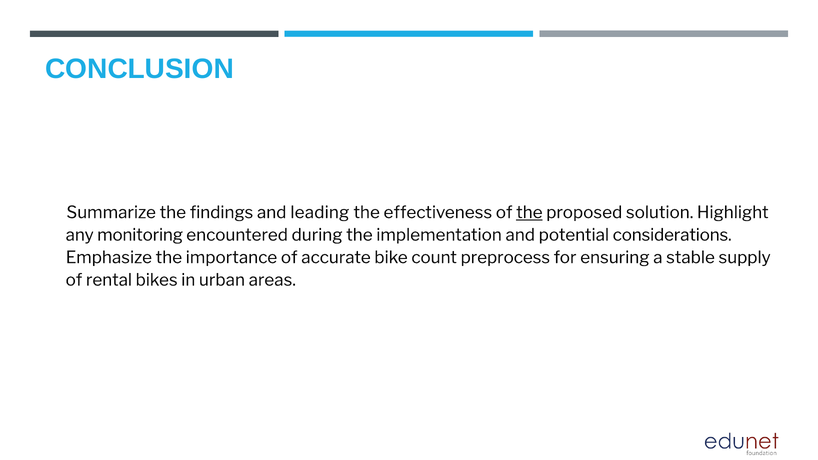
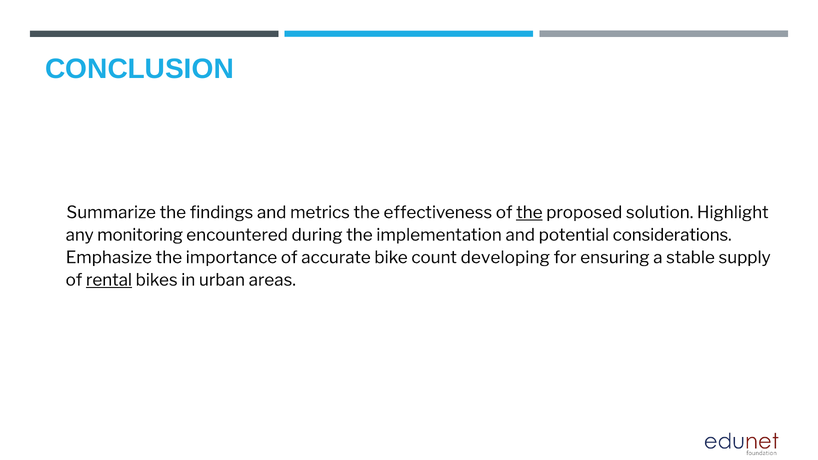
leading: leading -> metrics (320, 213)
preprocess: preprocess -> developing (505, 258)
rental underline: none -> present (109, 280)
